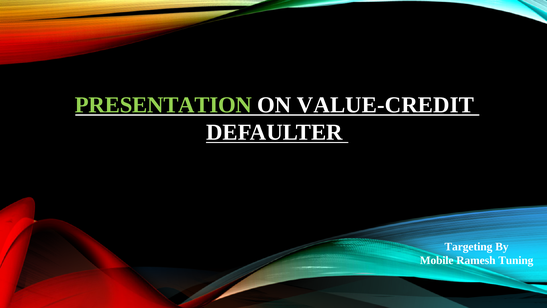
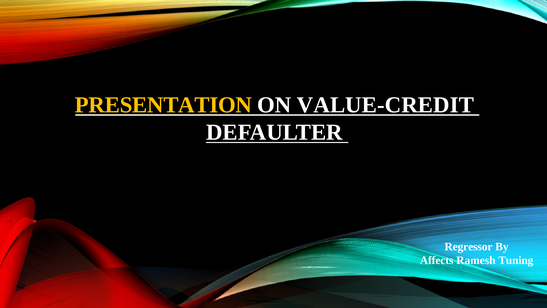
PRESENTATION colour: light green -> yellow (163, 105)
Targeting: Targeting -> Regressor (469, 247)
Mobile: Mobile -> Affects (437, 260)
